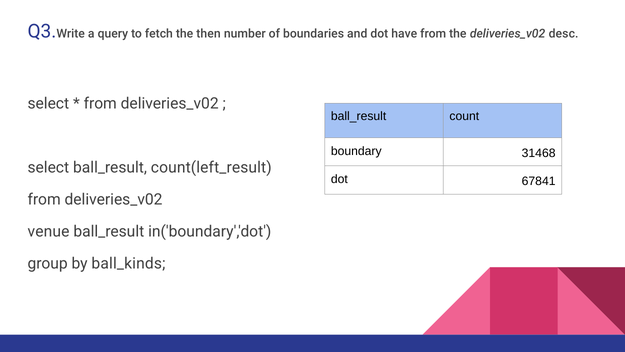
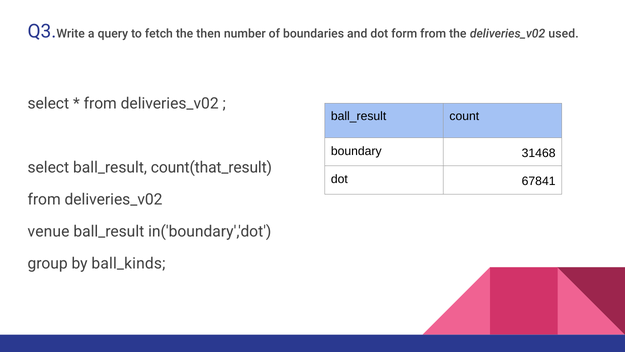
have: have -> form (404, 34)
desc: desc -> used (564, 34)
count(left_result: count(left_result -> count(that_result (211, 168)
